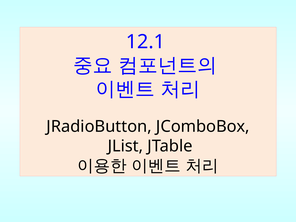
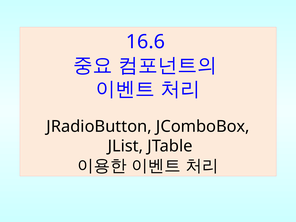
12.1: 12.1 -> 16.6 (145, 42)
